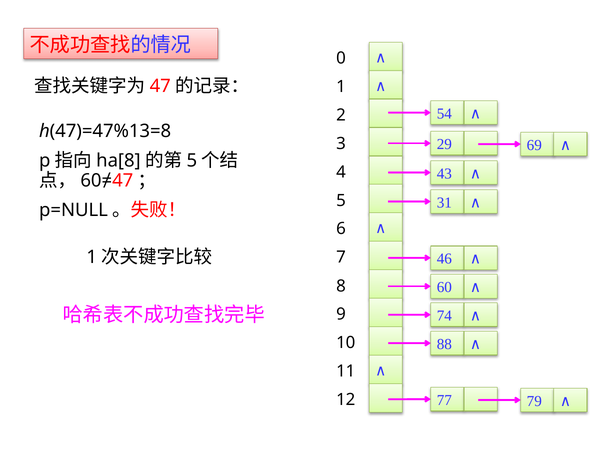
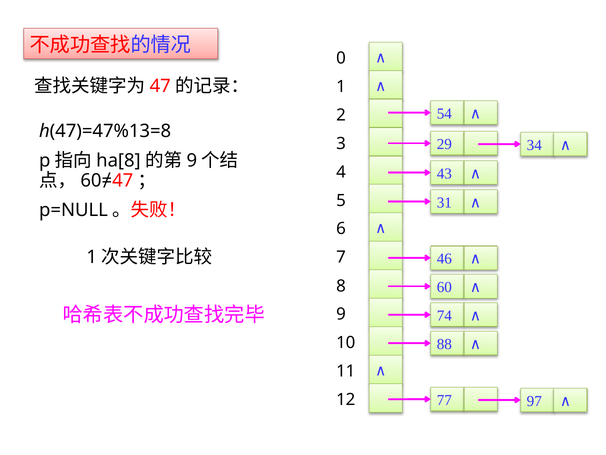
69: 69 -> 34 (534, 145)
5: 5 -> 9 (192, 160)
79: 79 -> 97 (534, 401)
